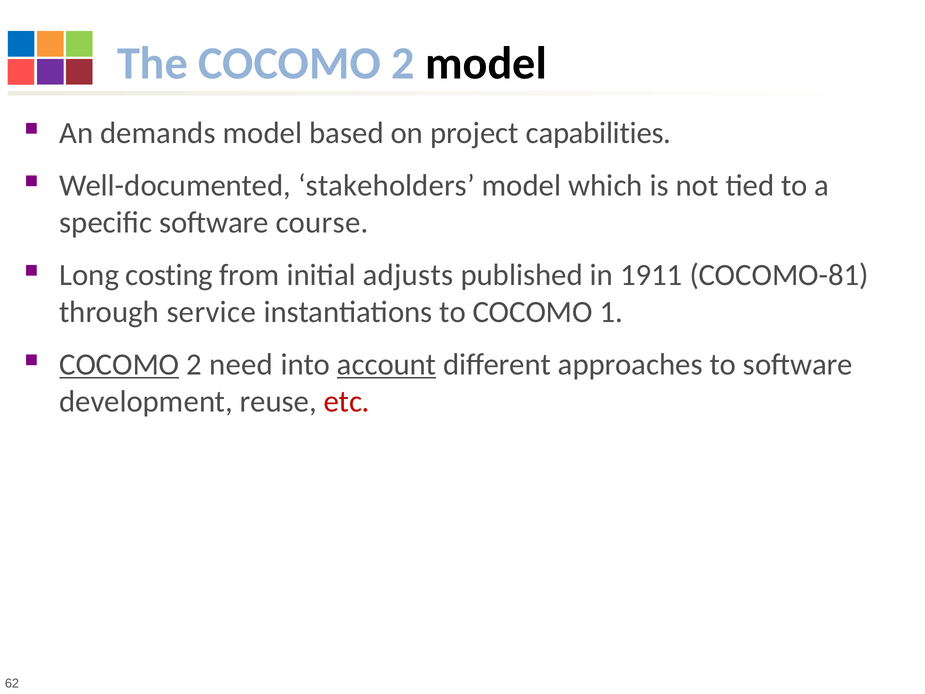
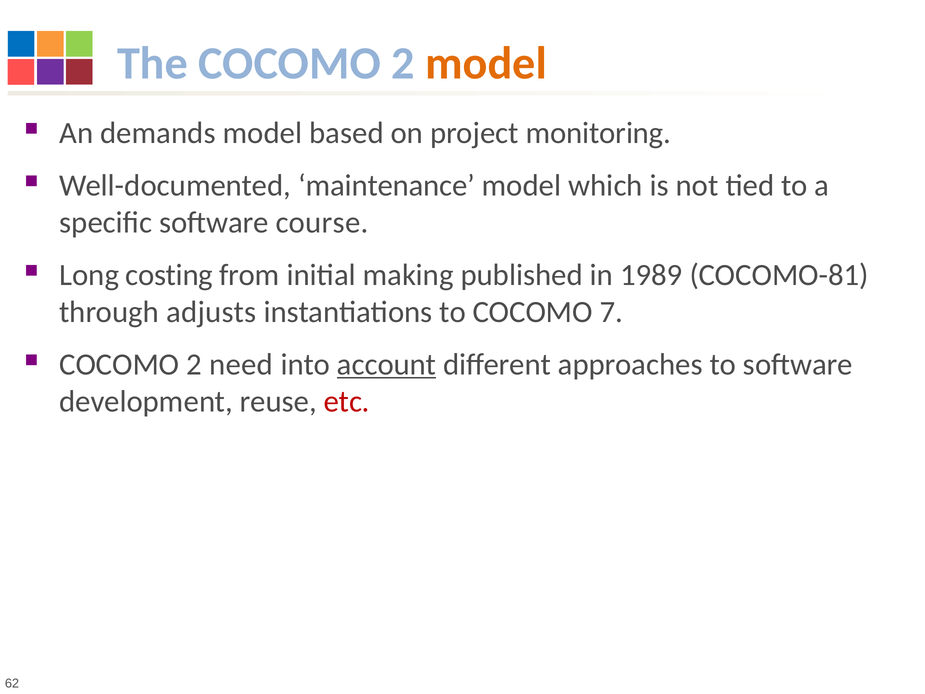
model colour: black -> orange (486, 63)
capabilities: capabilities -> monitoring (598, 133)
stakeholders: stakeholders -> maintenance (387, 185)
adjusts: adjusts -> making (408, 275)
1911: 1911 -> 1989 (651, 275)
service: service -> adjusts (211, 312)
1: 1 -> 7 (611, 312)
COCOMO underline: present -> none (119, 364)
